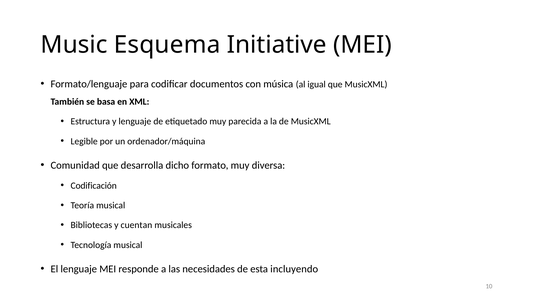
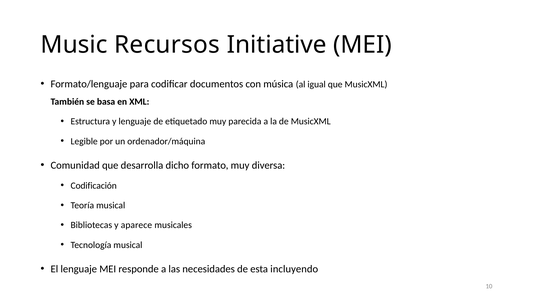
Esquema: Esquema -> Recursos (167, 45)
cuentan: cuentan -> aparece (136, 225)
